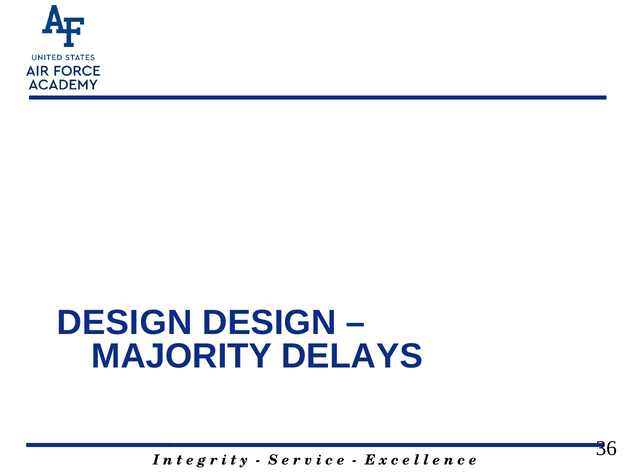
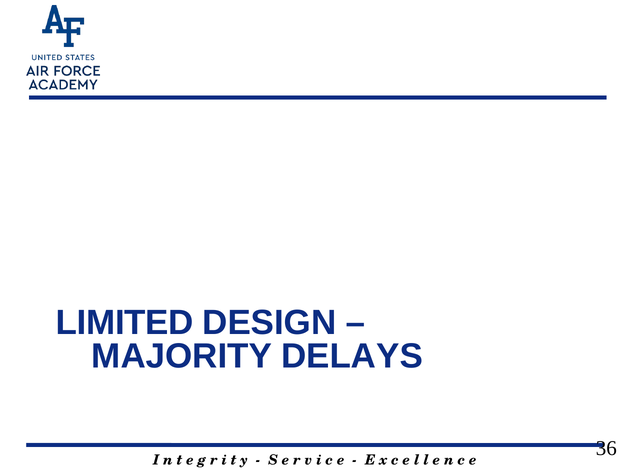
DESIGN: DESIGN -> LIMITED (125, 322)
